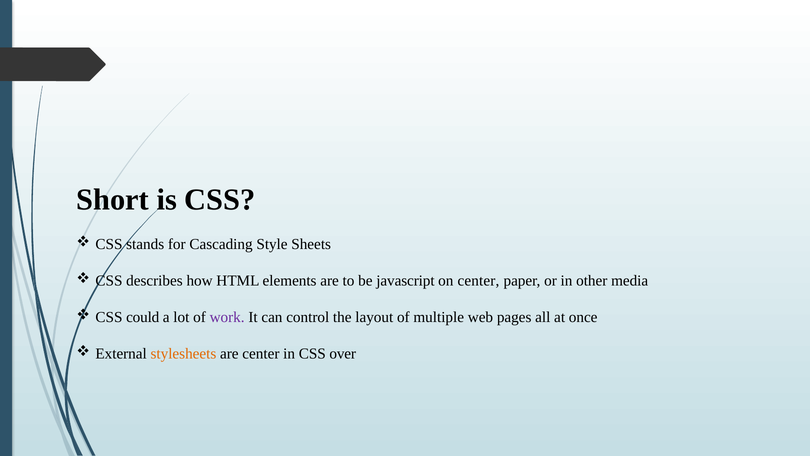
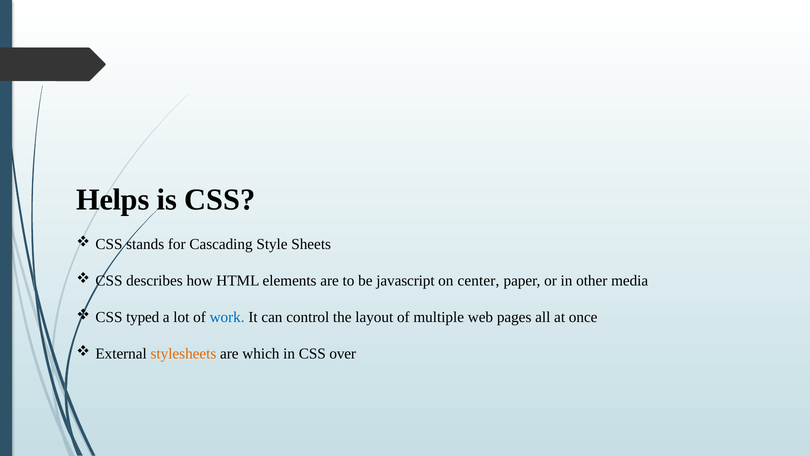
Short: Short -> Helps (113, 200)
could: could -> typed (143, 317)
work colour: purple -> blue (227, 317)
are center: center -> which (261, 354)
